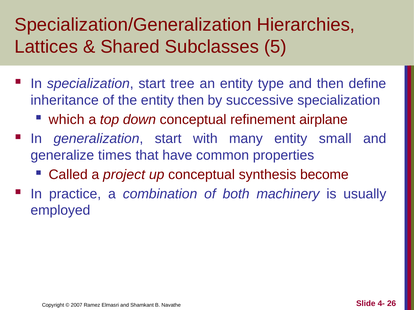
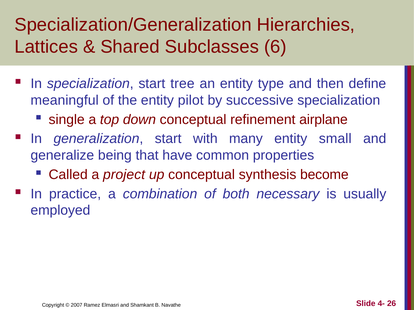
5: 5 -> 6 (275, 47)
inheritance: inheritance -> meaningful (65, 100)
entity then: then -> pilot (191, 100)
which: which -> single (67, 120)
times: times -> being (115, 156)
machinery: machinery -> necessary (288, 194)
